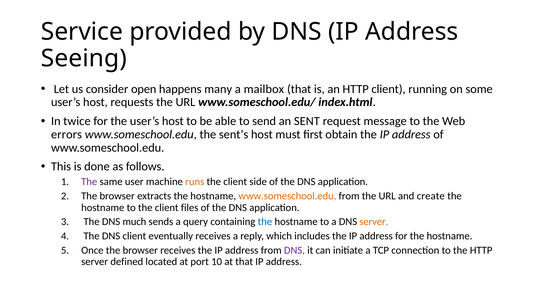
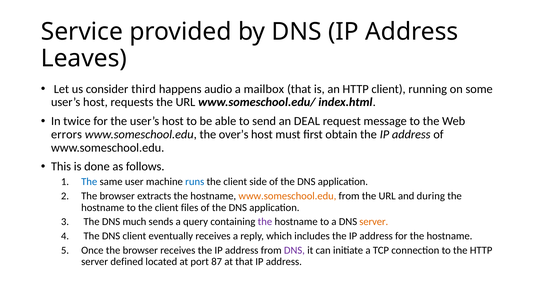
Seeing: Seeing -> Leaves (84, 58)
open: open -> third (144, 89)
many: many -> audio (218, 89)
SENT: SENT -> DEAL (307, 121)
sent’s: sent’s -> over’s (234, 134)
The colour: purple -> blue (89, 182)
runs colour: orange -> blue (195, 182)
create: create -> during (431, 196)
the colour: blue -> purple (265, 222)
10: 10 -> 87 (217, 262)
